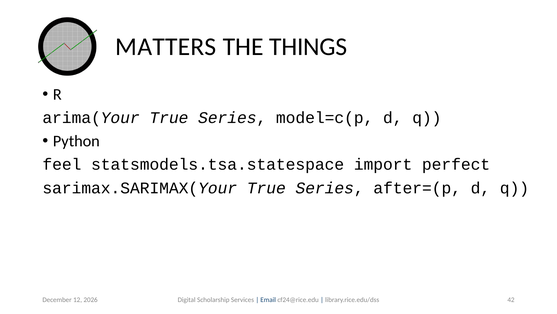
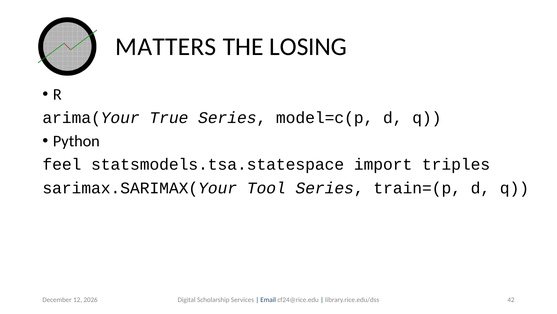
THINGS: THINGS -> LOSING (308, 47)
perfect: perfect -> triples (456, 164)
sarimax.SARIMAX(Your True: True -> Tool (266, 188)
after=(p: after=(p -> train=(p (417, 188)
